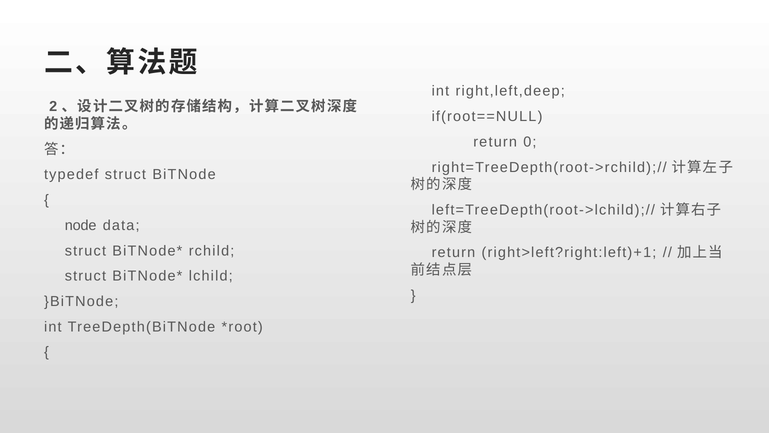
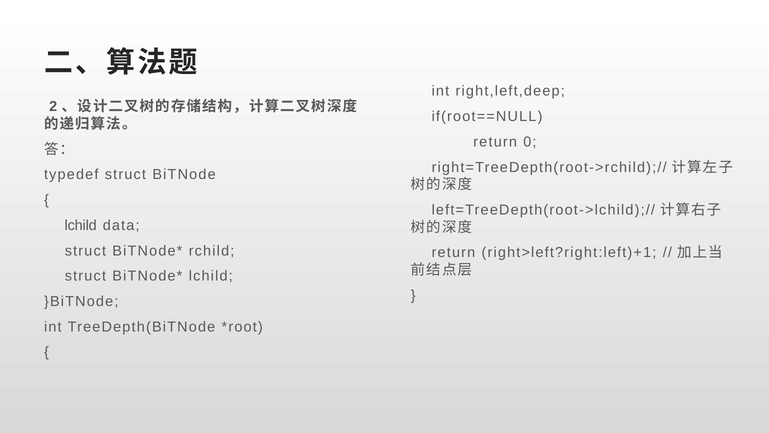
node: node -> lchild (81, 225)
